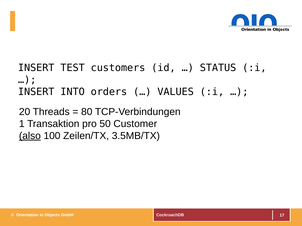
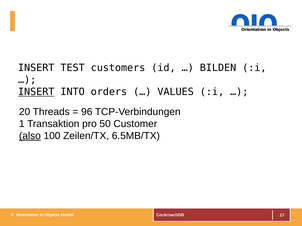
STATUS: STATUS -> BILDEN (218, 68)
INSERT underline: none -> present (36, 92)
80: 80 -> 96 (87, 112)
3.5MB/TX: 3.5MB/TX -> 6.5MB/TX (136, 136)
